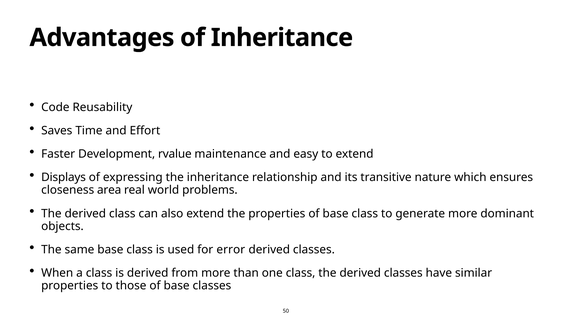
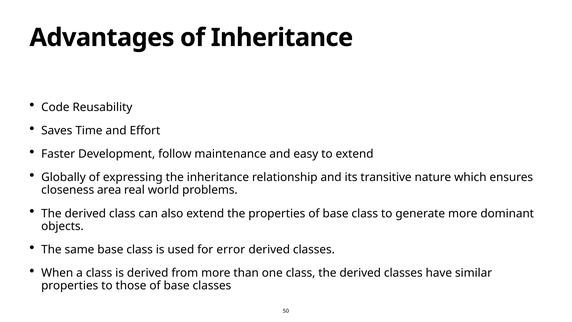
rvalue: rvalue -> follow (175, 154)
Displays: Displays -> Globally (63, 177)
